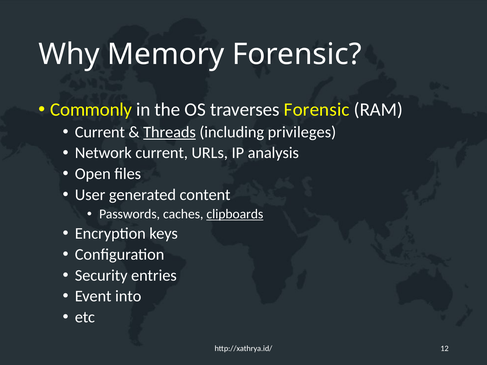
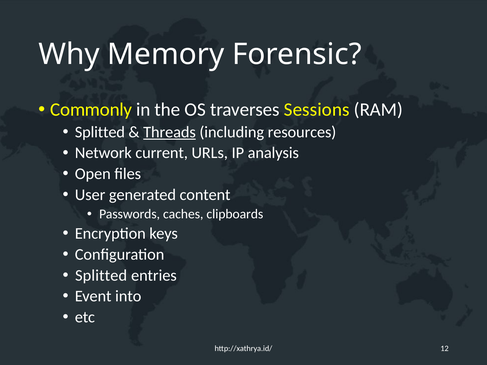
traverses Forensic: Forensic -> Sessions (317, 110)
Current: Current -> Splitted (100, 132)
privileges: privileges -> resources (302, 132)
clipboards underline: present -> none (235, 214)
Security: Security -> Splitted (101, 276)
